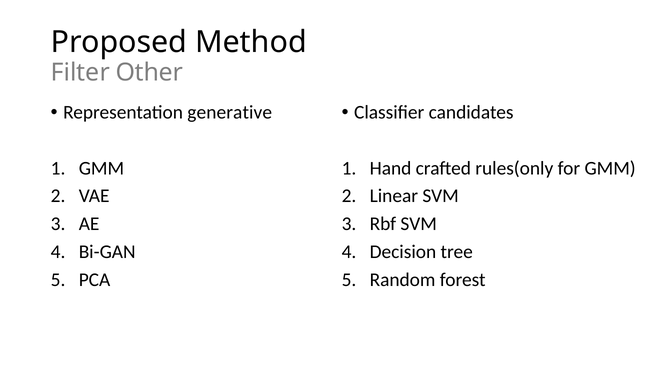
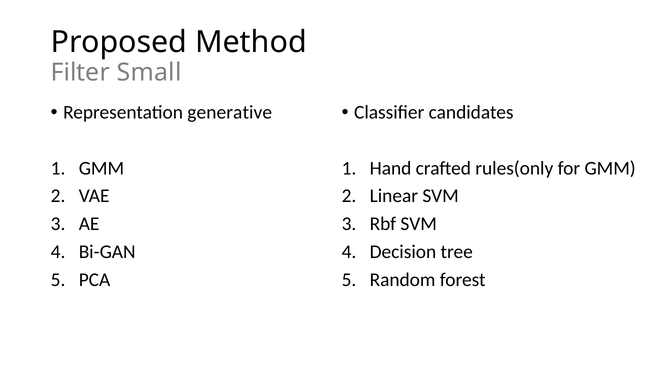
Other: Other -> Small (149, 72)
